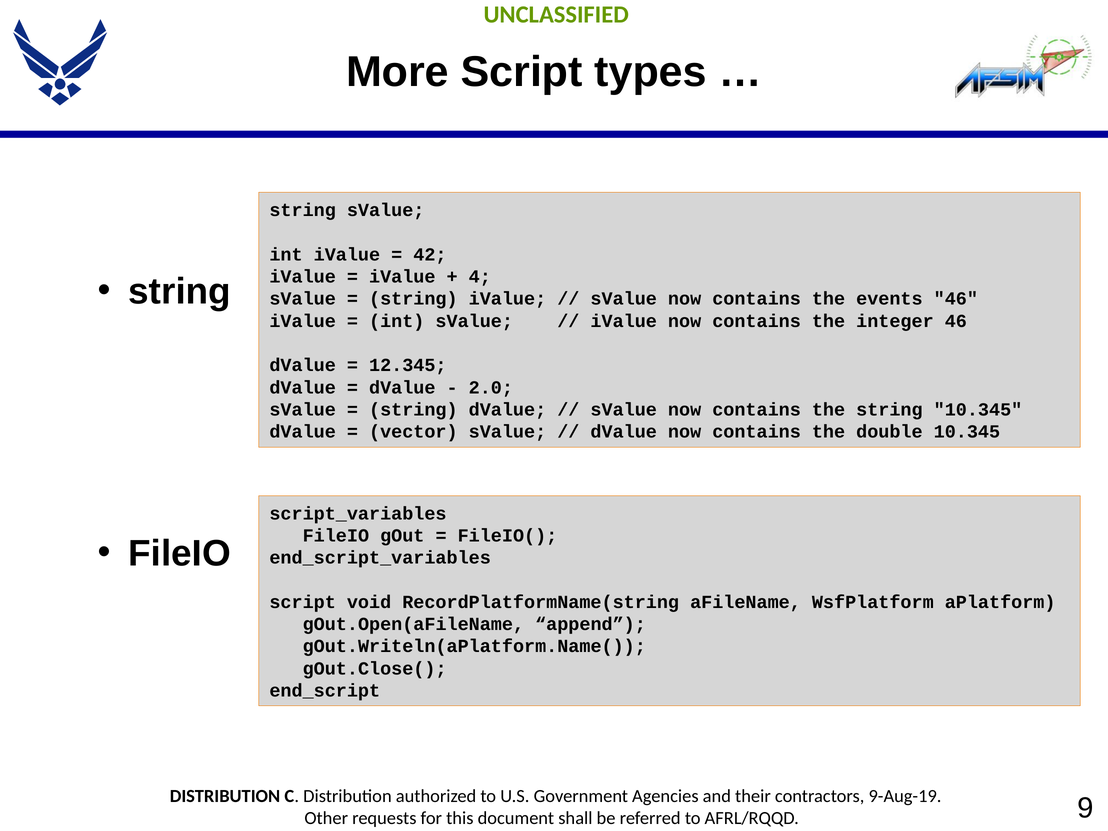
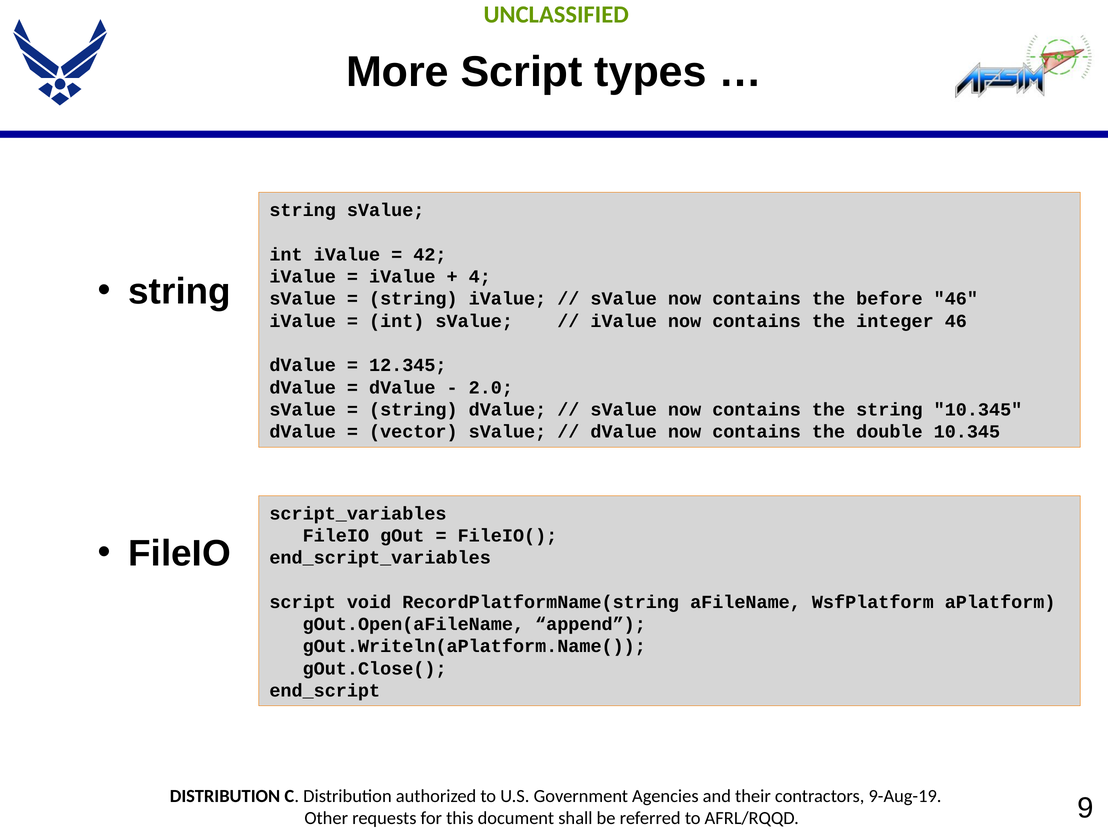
events: events -> before (889, 299)
